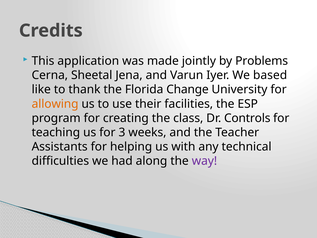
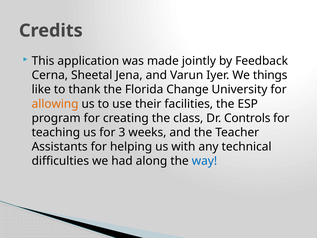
Problems: Problems -> Feedback (262, 61)
based: based -> things (270, 75)
way colour: purple -> blue (204, 161)
